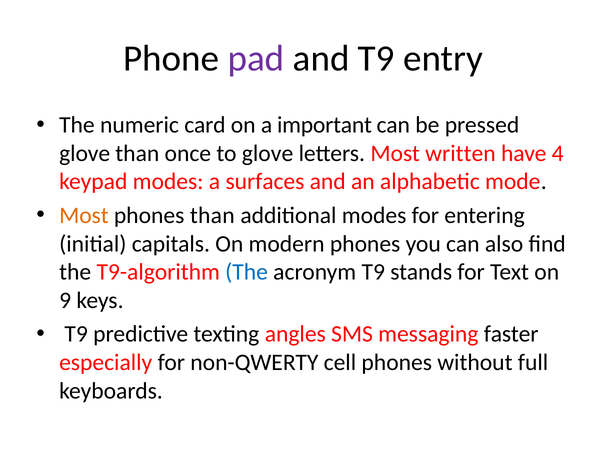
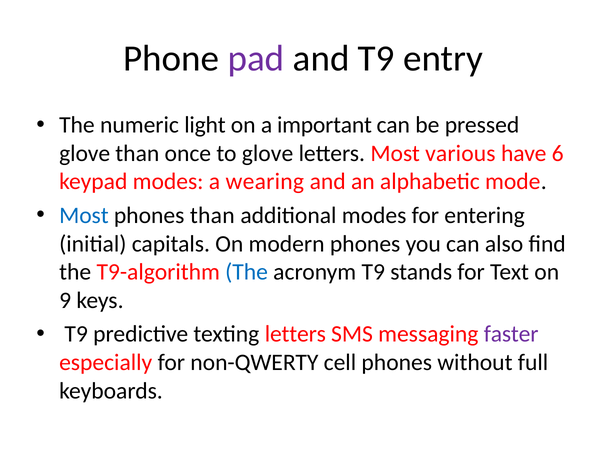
card: card -> light (205, 125)
written: written -> various (460, 153)
4: 4 -> 6 (558, 153)
surfaces: surfaces -> wearing (265, 182)
Most colour: orange -> blue (84, 216)
texting angles: angles -> letters (295, 334)
faster colour: black -> purple (511, 334)
